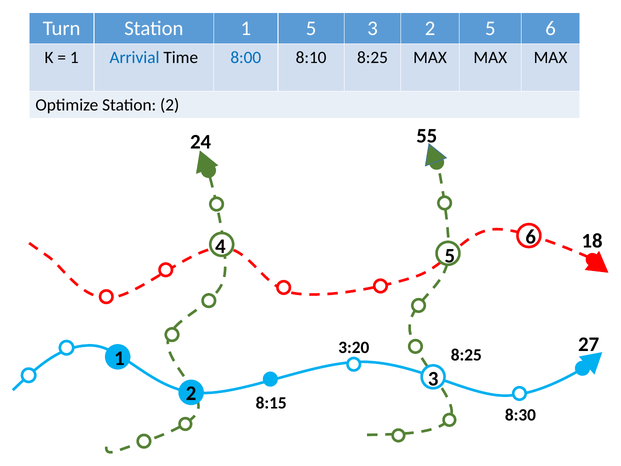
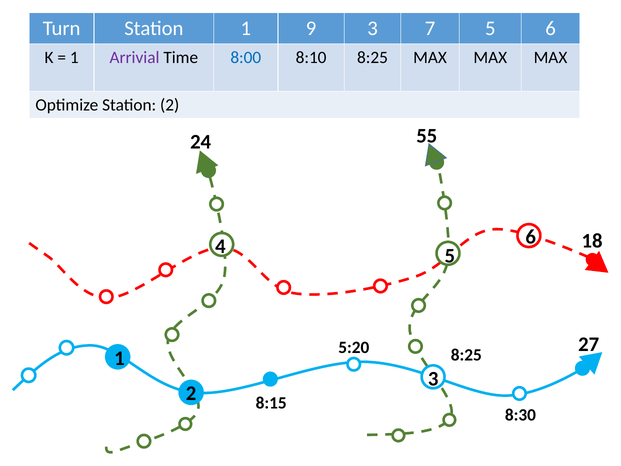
1 5: 5 -> 9 (311, 28)
3 2: 2 -> 7 (430, 28)
Arrivial colour: blue -> purple (135, 57)
3:20: 3:20 -> 5:20 (354, 347)
